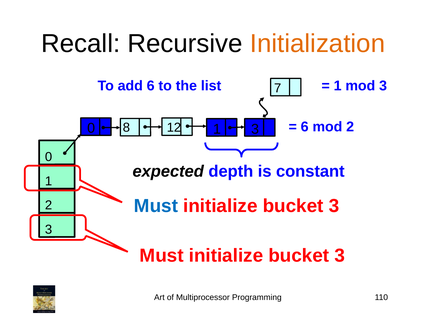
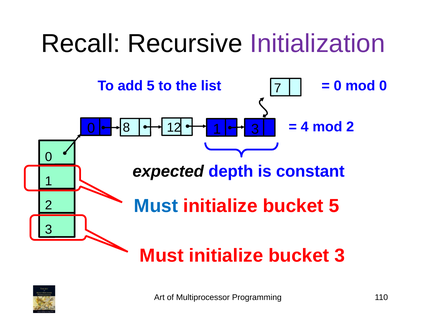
Initialization colour: orange -> purple (317, 44)
add 6: 6 -> 5 (151, 86)
1: 1 -> 0 (338, 86)
mod 3: 3 -> 0 (383, 86)
6: 6 -> 4 (305, 127)
3: 3 -> 5 (334, 206)
